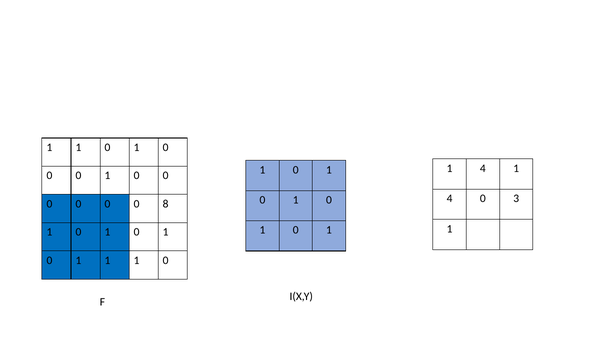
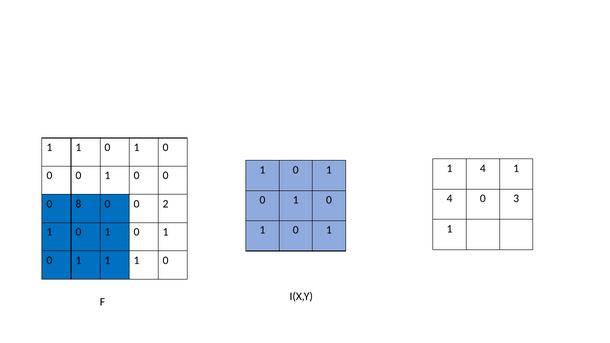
0: 0 -> 8 (78, 204)
8: 8 -> 2 (166, 204)
